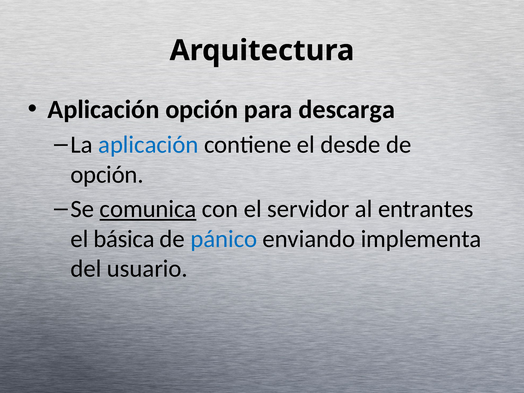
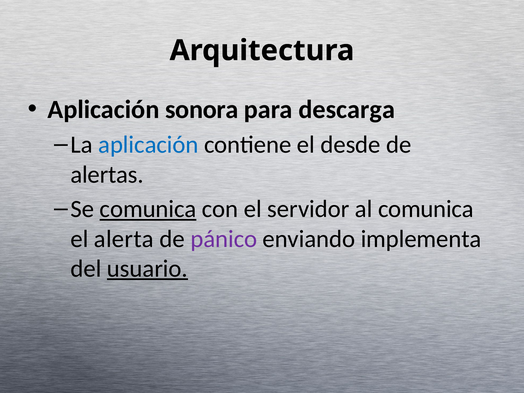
Aplicación opción: opción -> sonora (202, 109)
opción: opción -> alertas (107, 175)
al entrantes: entrantes -> comunica (426, 209)
básica: básica -> alerta (124, 239)
pánico colour: blue -> purple (224, 239)
usuario underline: none -> present (147, 269)
